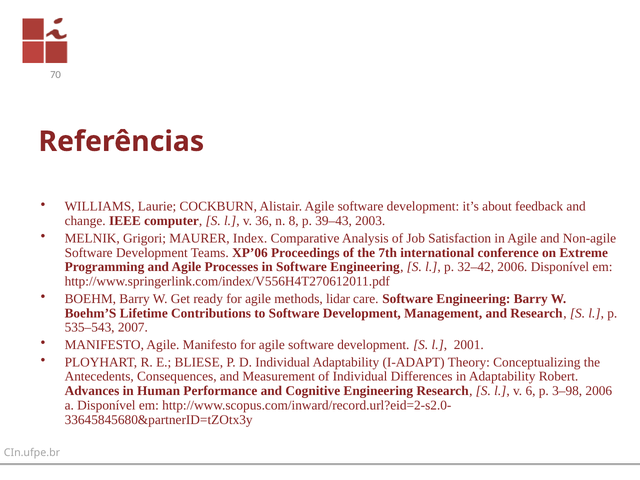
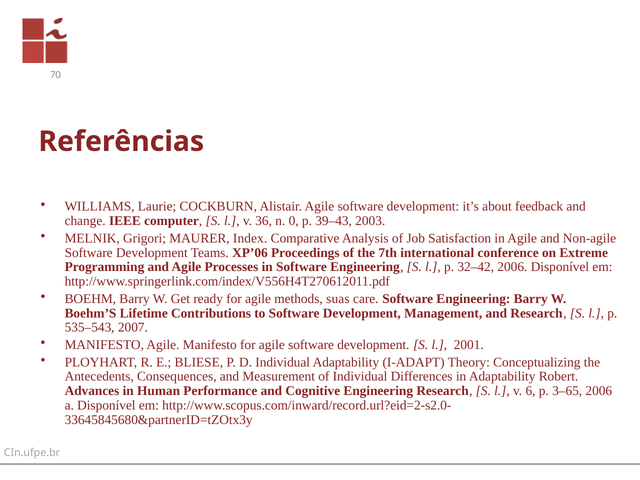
8: 8 -> 0 (294, 221)
lidar: lidar -> suas (338, 299)
3–98: 3–98 -> 3–65 (567, 391)
